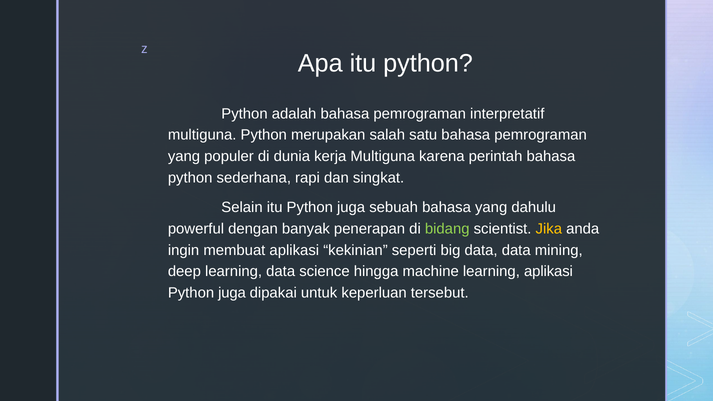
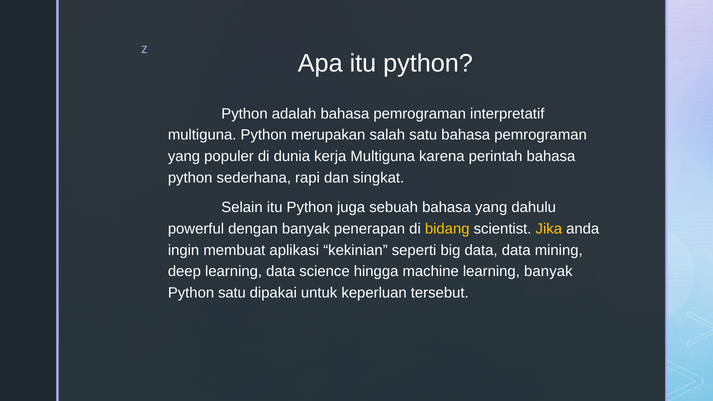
bidang colour: light green -> yellow (447, 229)
learning aplikasi: aplikasi -> banyak (548, 272)
juga: juga -> satu (232, 293)
